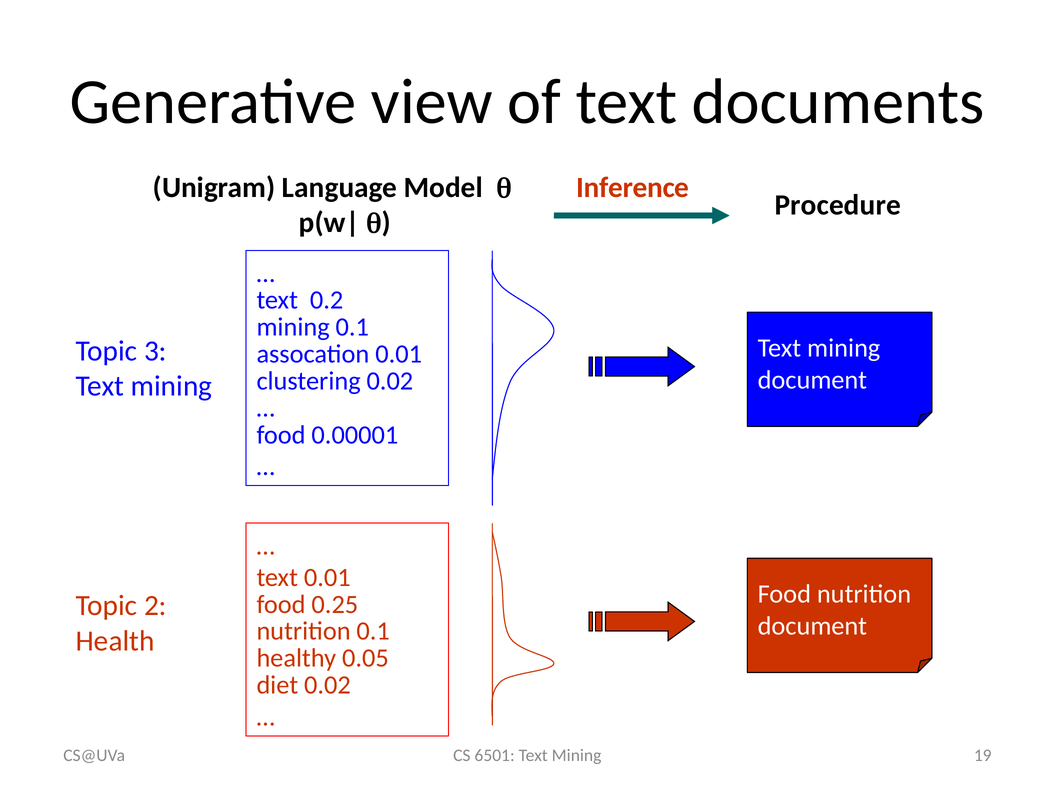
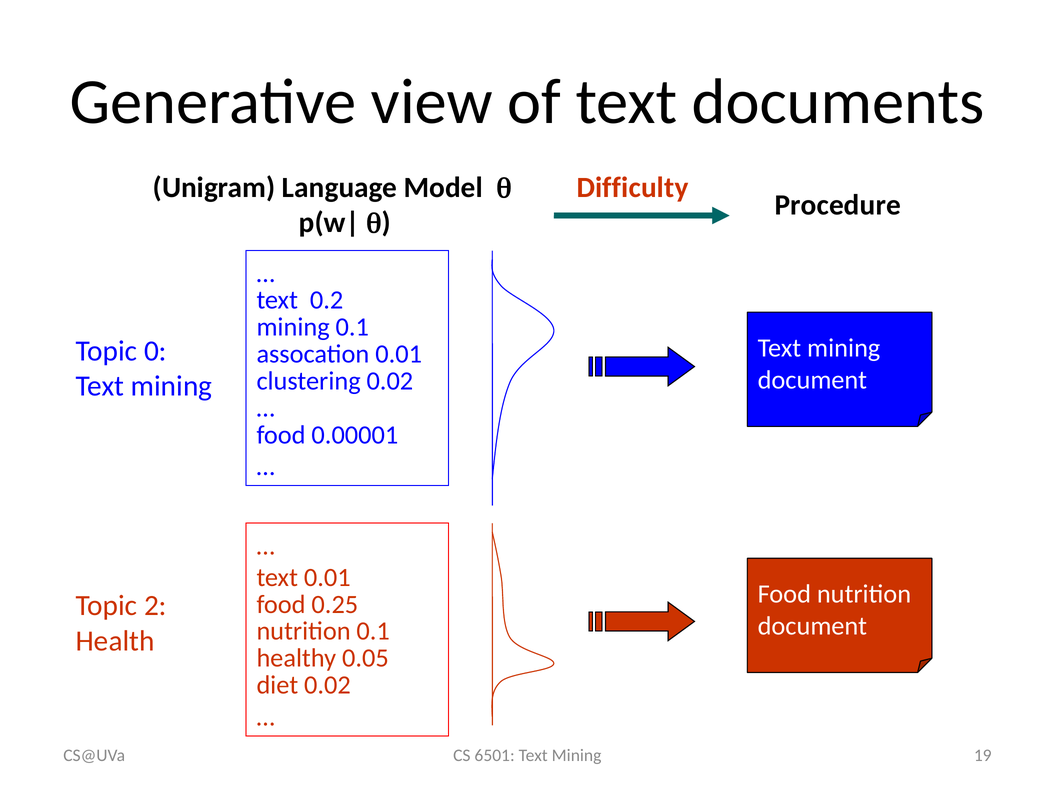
Inference: Inference -> Difficulty (632, 188)
3: 3 -> 0 (155, 351)
